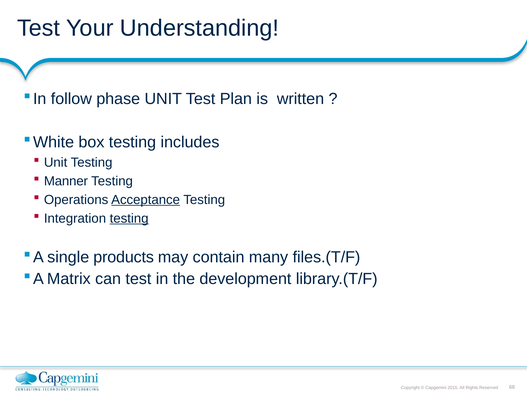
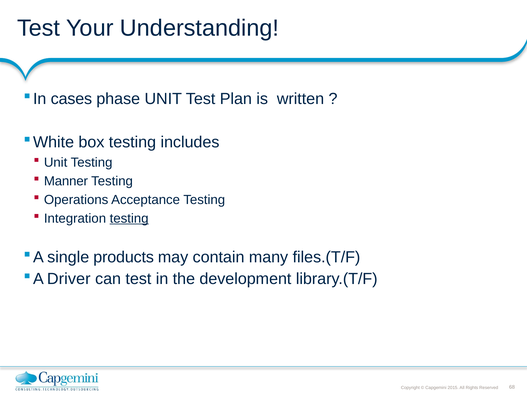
follow: follow -> cases (71, 99)
Acceptance underline: present -> none (146, 200)
Matrix: Matrix -> Driver (69, 279)
